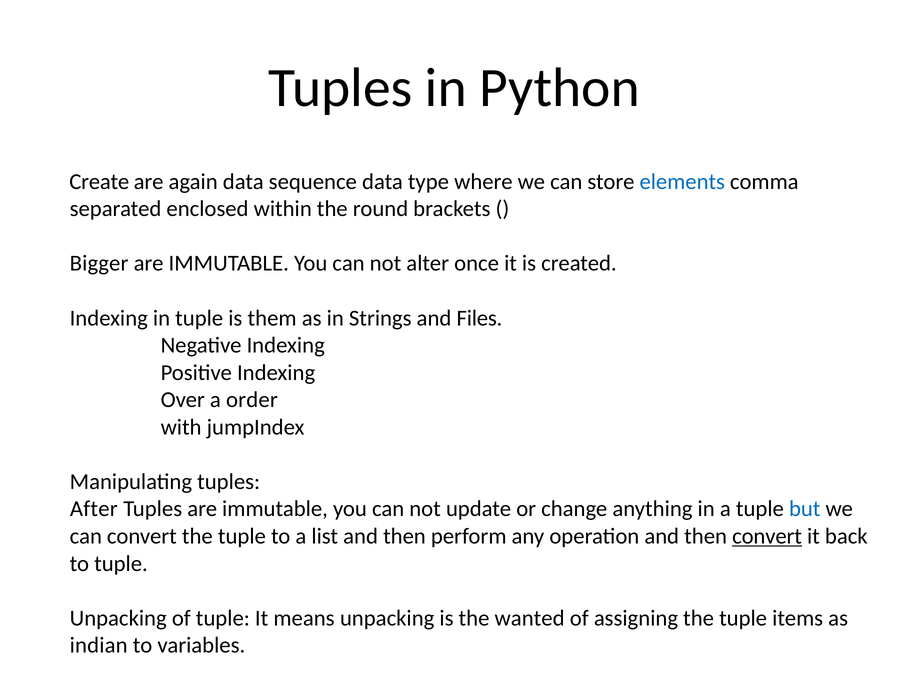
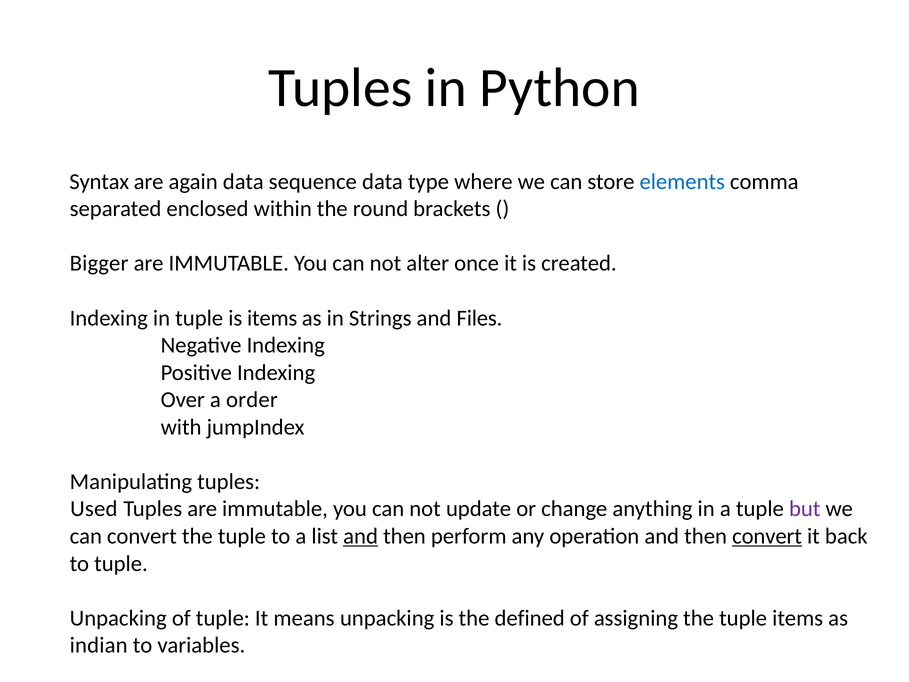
Create: Create -> Syntax (99, 182)
is them: them -> items (272, 318)
After: After -> Used (94, 509)
but colour: blue -> purple (805, 509)
and underline: none -> present (361, 536)
wanted: wanted -> defined (530, 618)
